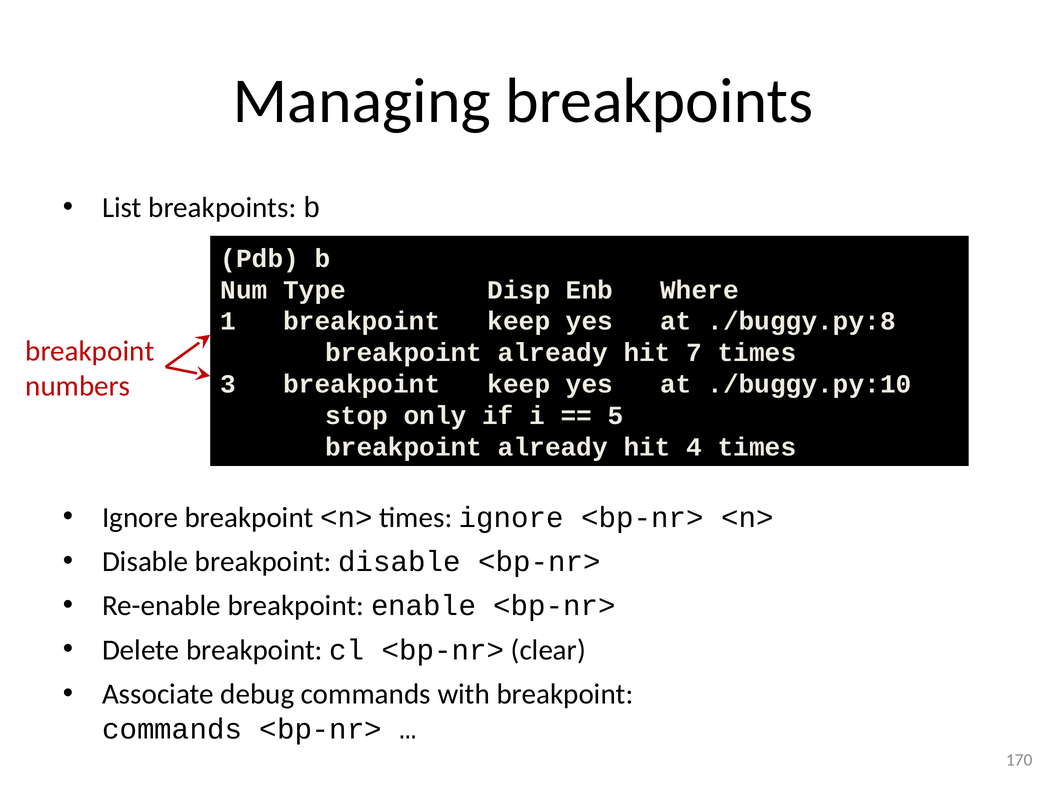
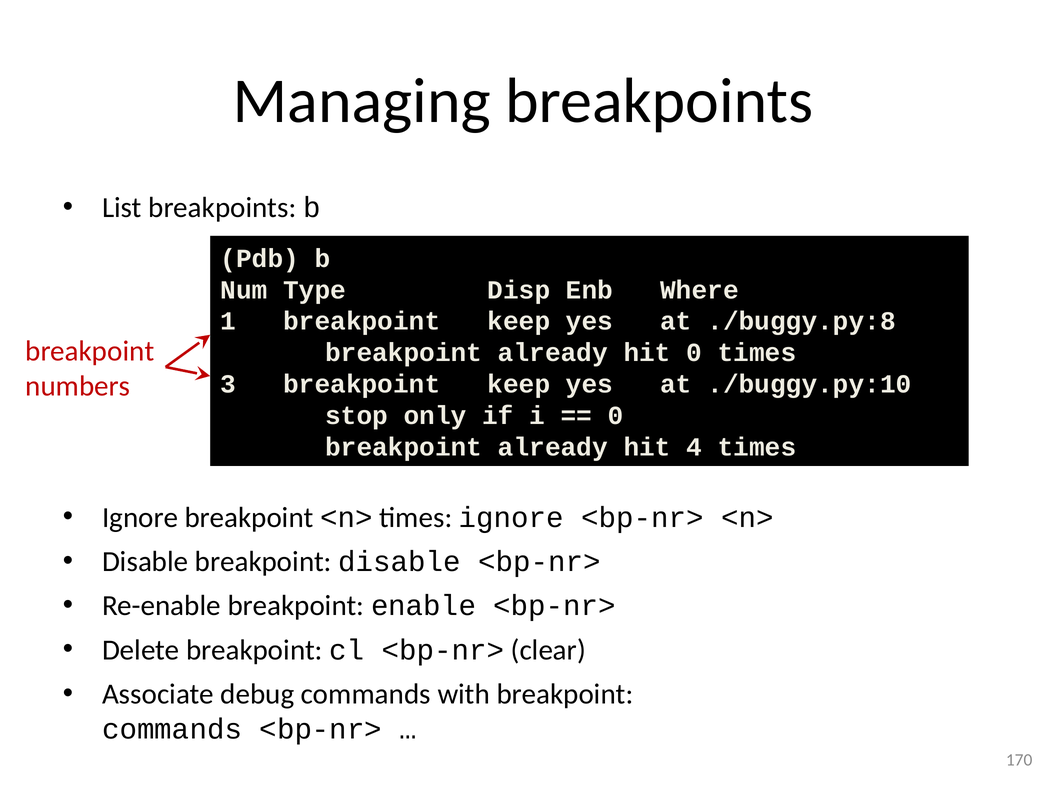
hit 7: 7 -> 0 (694, 353)
5: 5 -> 0 (616, 416)
